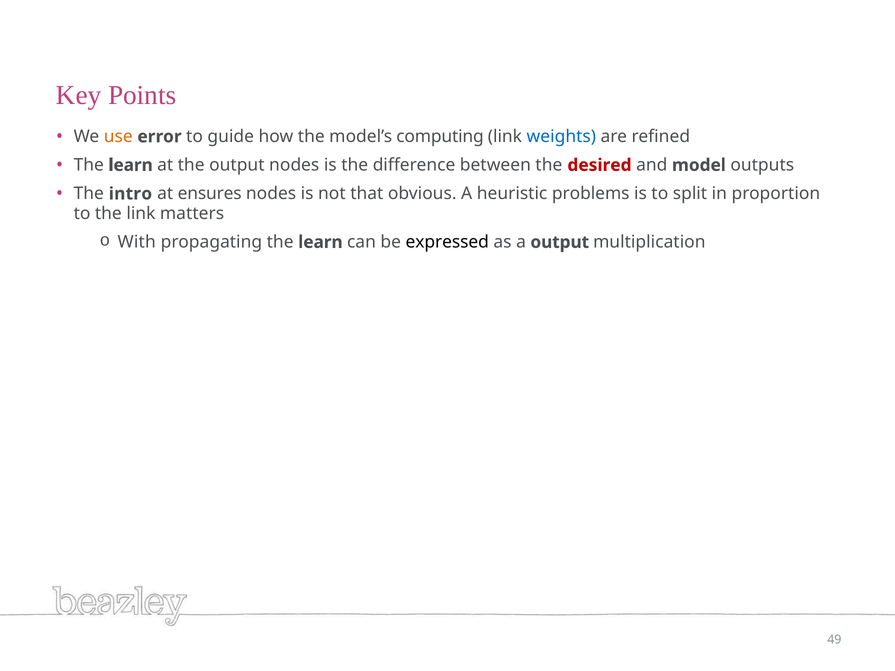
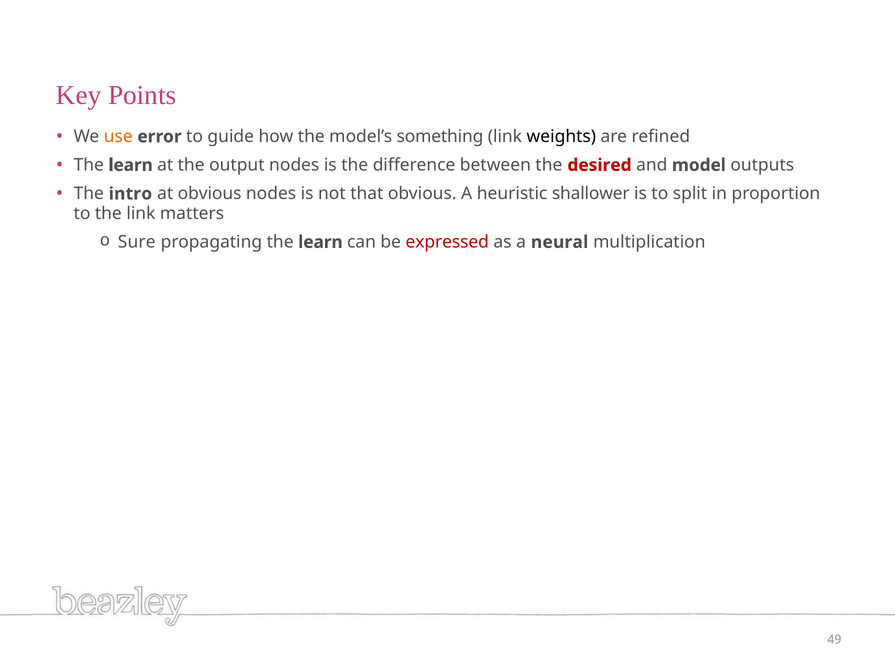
computing: computing -> something (440, 137)
weights colour: blue -> black (561, 137)
at ensures: ensures -> obvious (210, 194)
problems: problems -> shallower (591, 194)
With: With -> Sure (137, 242)
expressed colour: black -> red (447, 242)
a output: output -> neural (560, 242)
